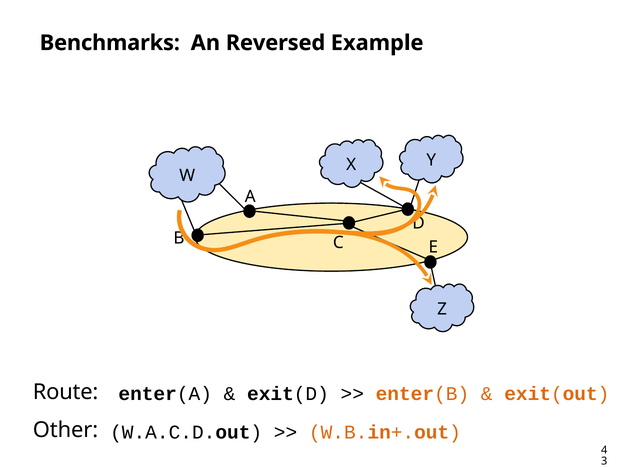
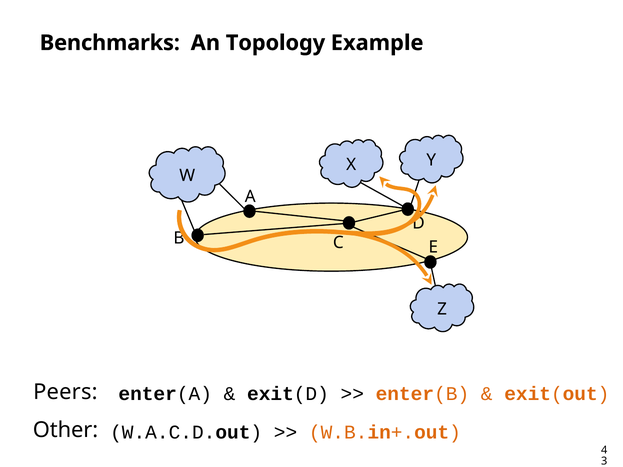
Reversed: Reversed -> Topology (275, 43)
Route: Route -> Peers (65, 392)
